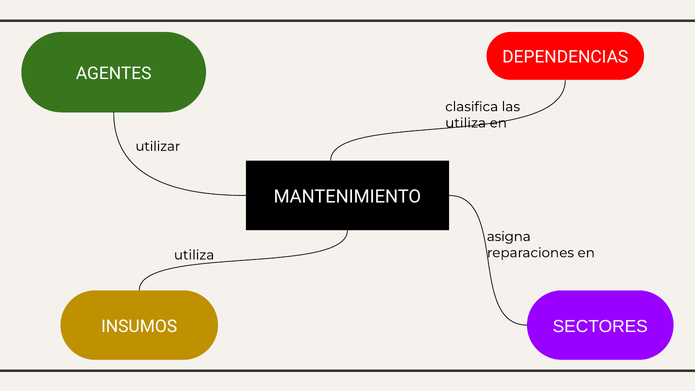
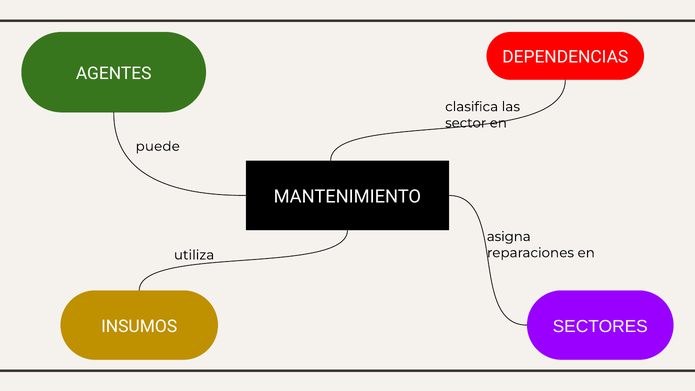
utiliza: utiliza -> sector (466, 123)
utilizar: utilizar -> puede (158, 146)
